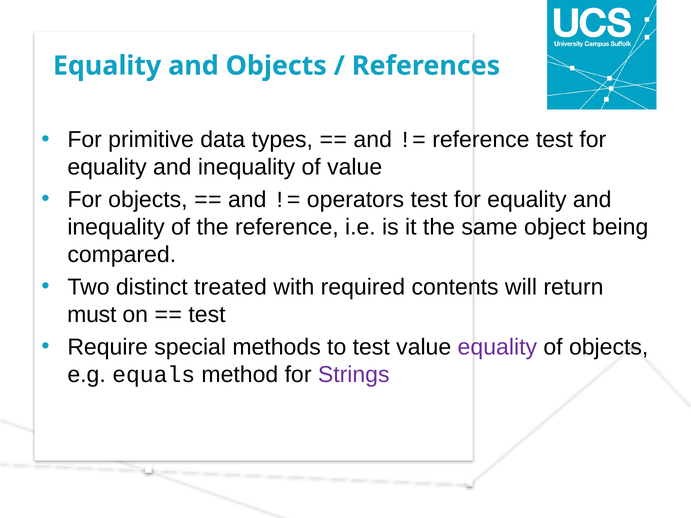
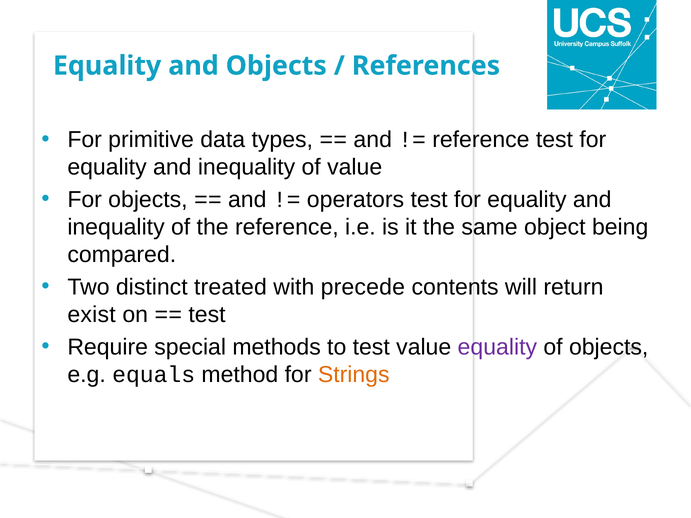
required: required -> precede (363, 287)
must: must -> exist (92, 315)
Strings colour: purple -> orange (354, 375)
